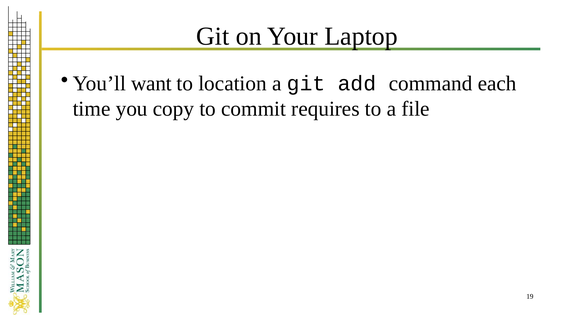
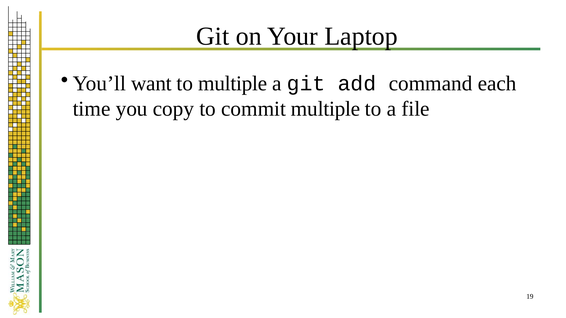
to location: location -> multiple (233, 84)
commit requires: requires -> multiple (326, 109)
